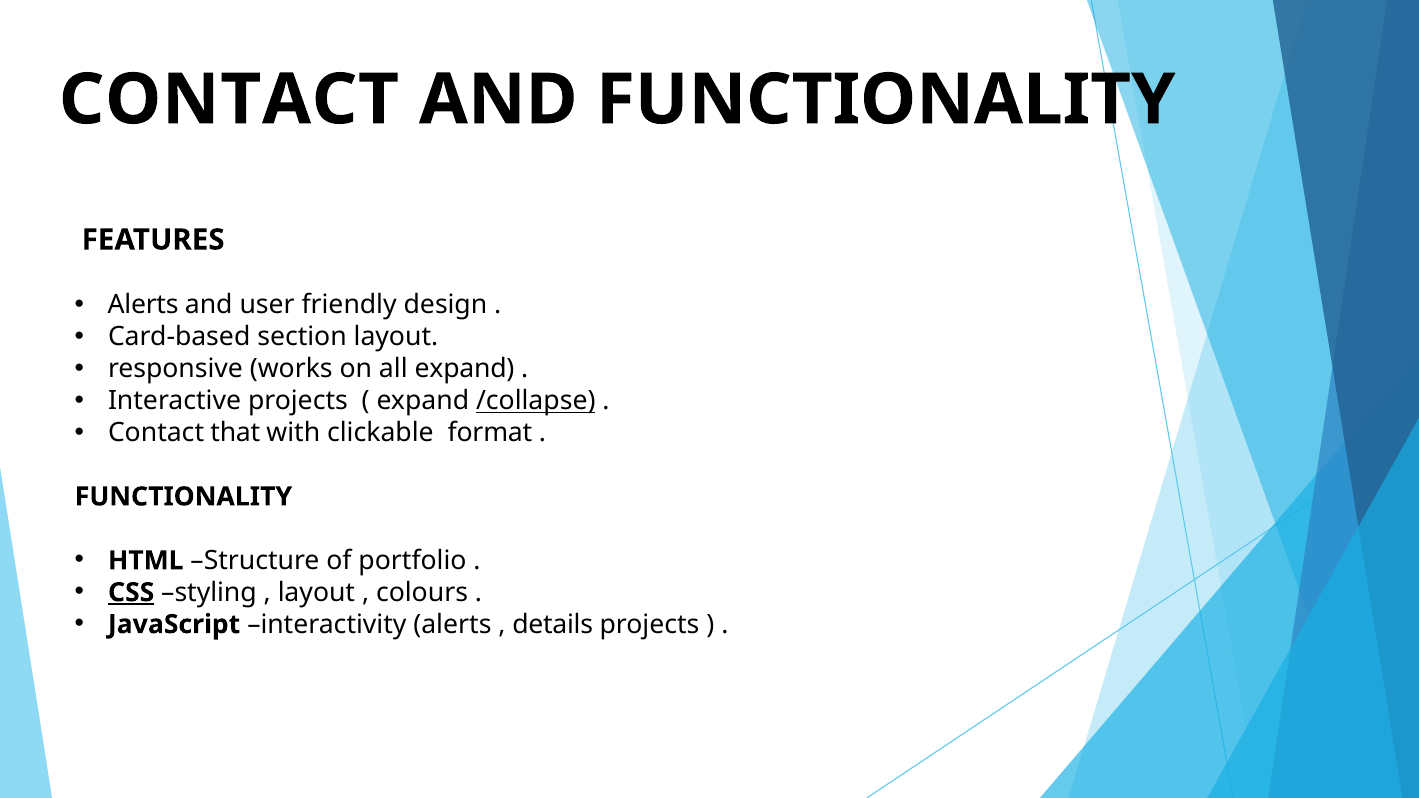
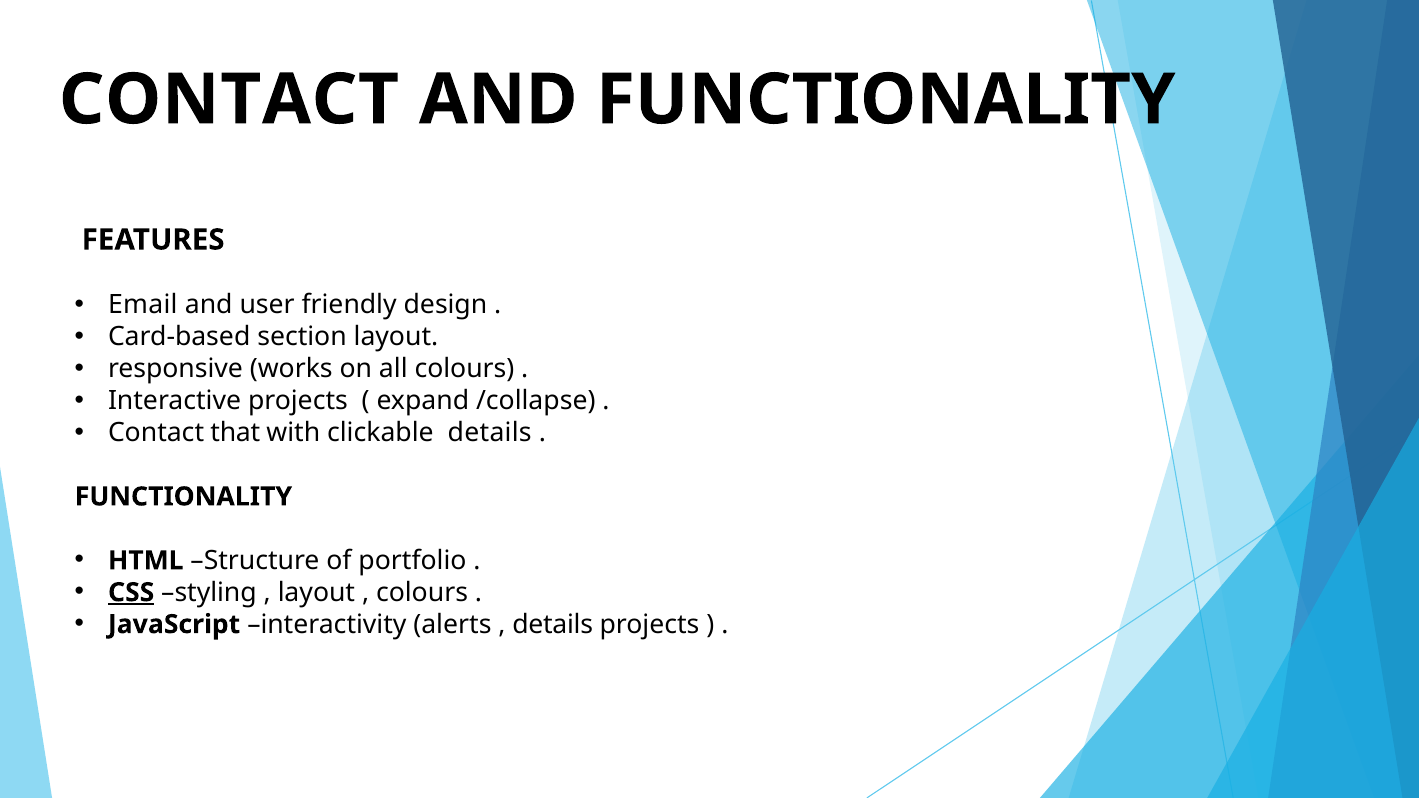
Alerts: Alerts -> Email (143, 305)
all expand: expand -> colours (464, 369)
/collapse underline: present -> none (536, 401)
clickable format: format -> details (490, 433)
